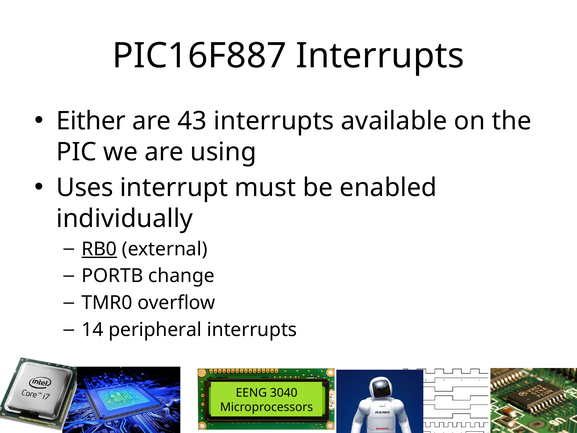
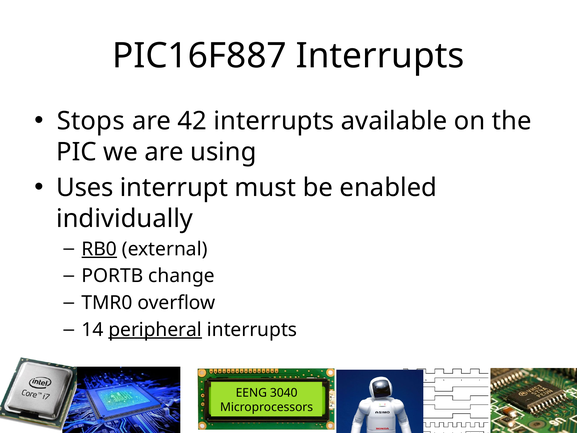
Either: Either -> Stops (91, 121)
43: 43 -> 42 (192, 121)
peripheral underline: none -> present (155, 330)
